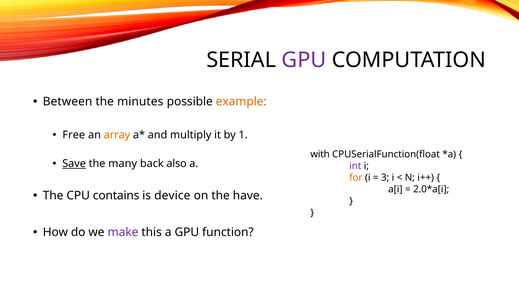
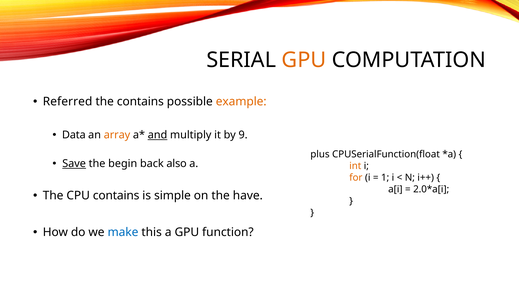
GPU colour: purple -> orange (304, 60)
Between: Between -> Referred (68, 102)
the minutes: minutes -> contains (140, 102)
Free: Free -> Data (74, 135)
and underline: none -> present (158, 135)
1: 1 -> 9 (243, 135)
with: with -> plus (320, 154)
many: many -> begin (123, 164)
int colour: purple -> orange (355, 166)
3: 3 -> 1 (385, 178)
device: device -> simple (172, 196)
make colour: purple -> blue (123, 232)
